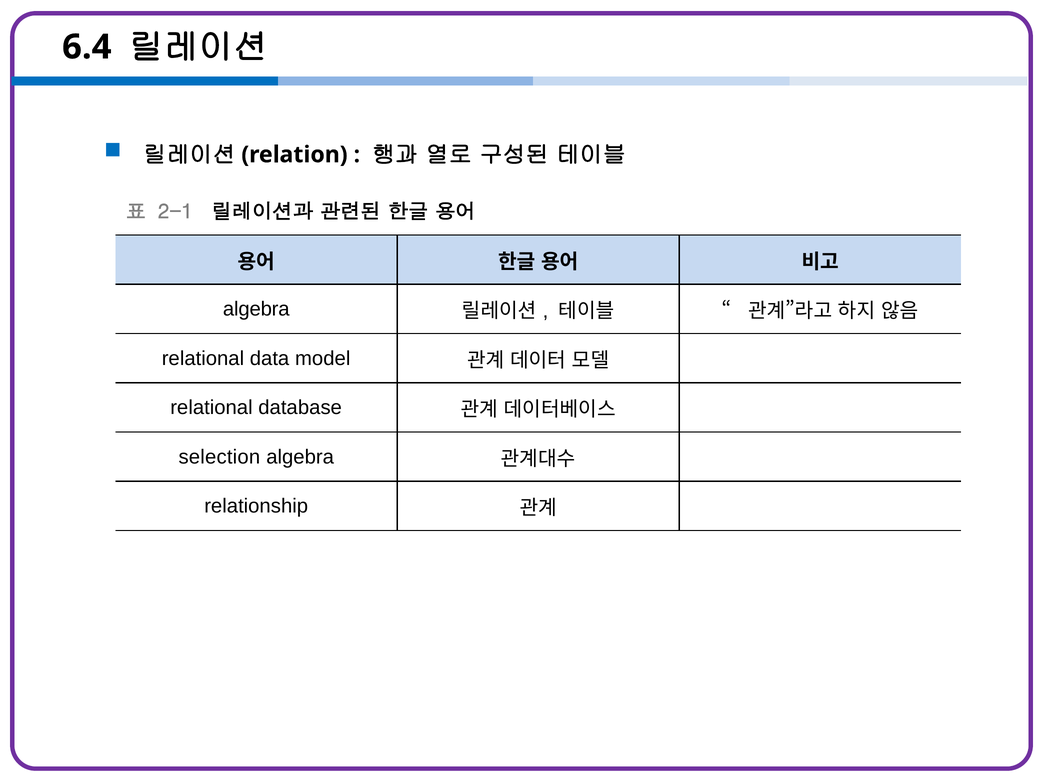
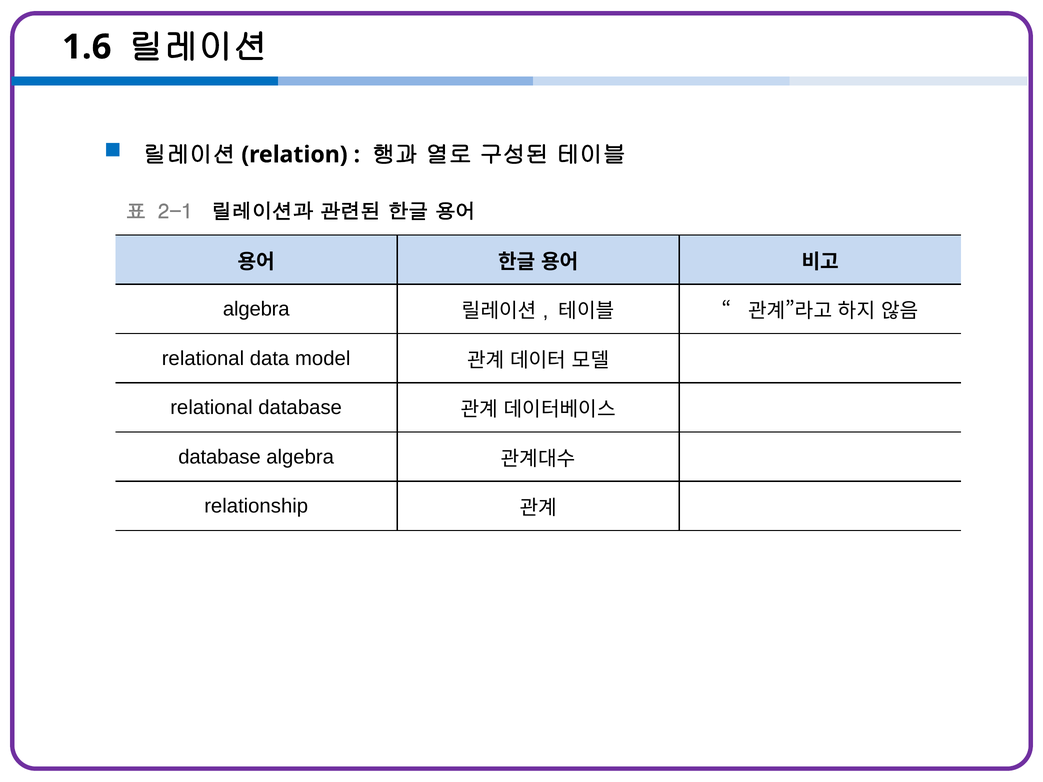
6.4: 6.4 -> 1.6 (87, 47)
selection: selection -> database (220, 457)
